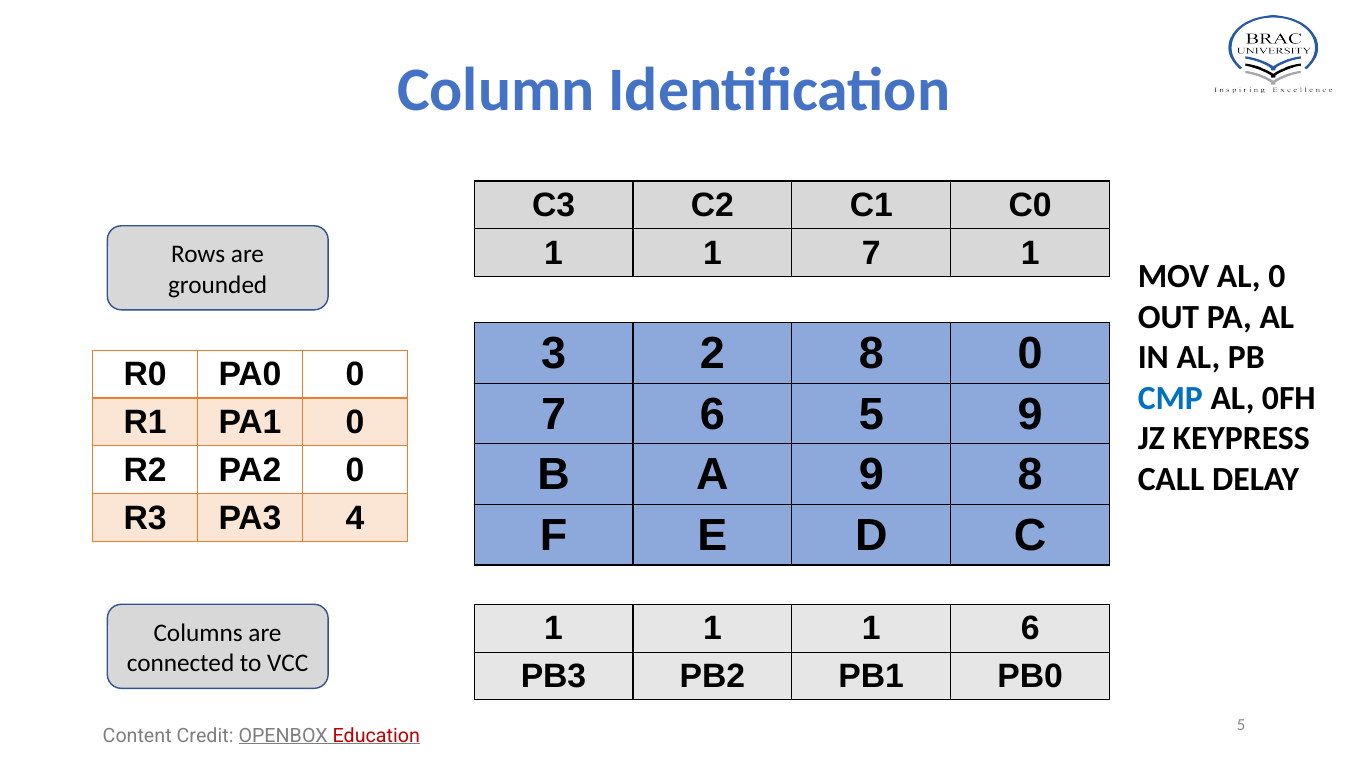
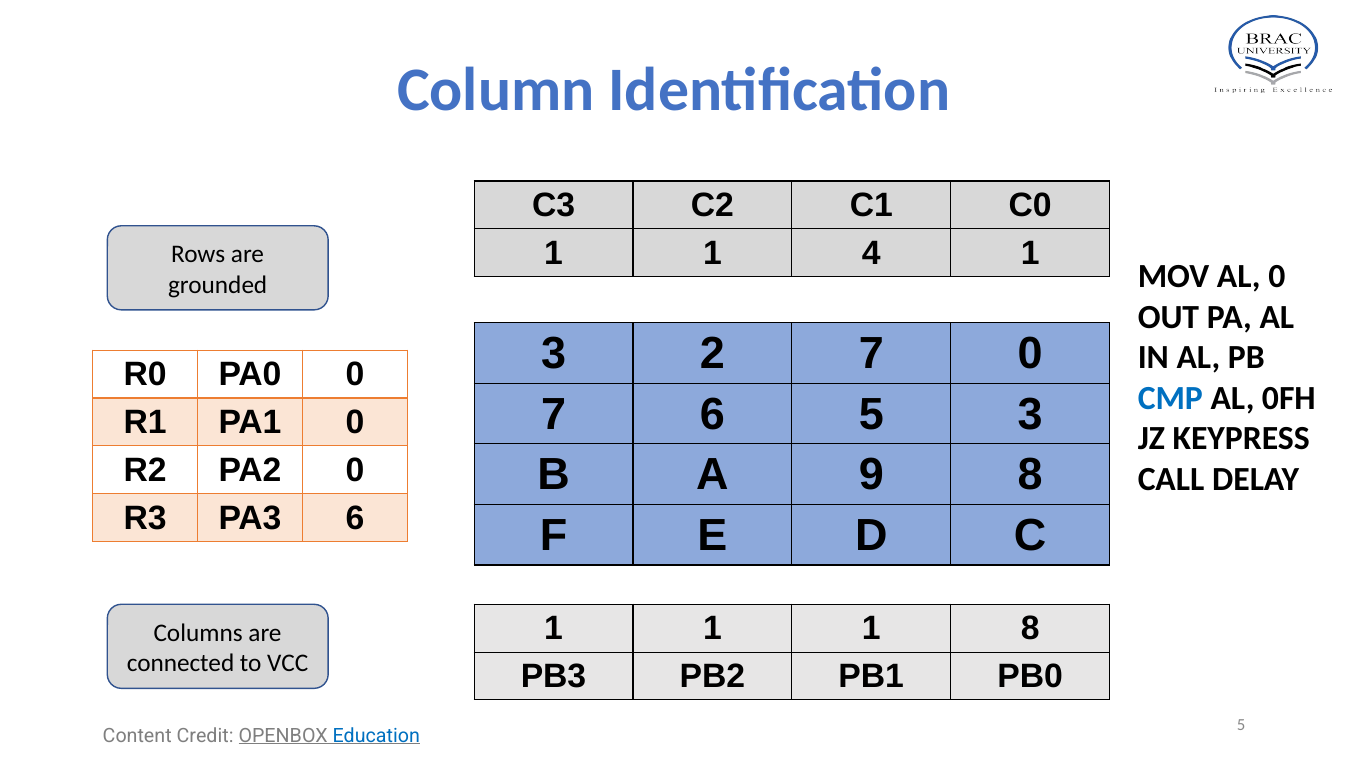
1 7: 7 -> 4 (871, 253)
2 8: 8 -> 7 (871, 353)
5 9: 9 -> 3 (1030, 414)
PA3 4: 4 -> 6 (355, 518)
1 6: 6 -> 8 (1030, 628)
Education colour: red -> blue (376, 735)
